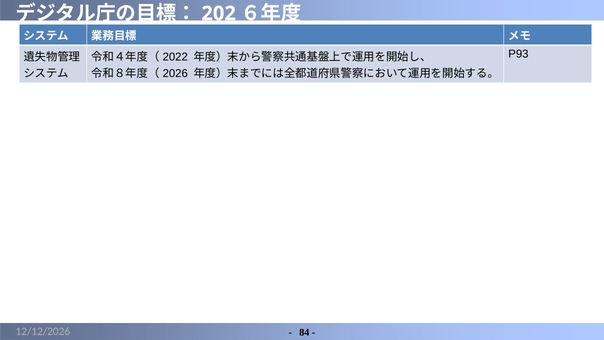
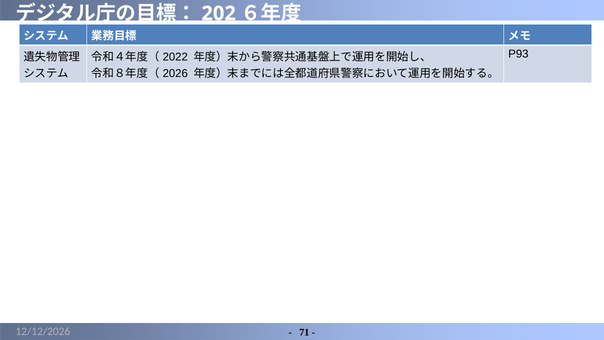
84: 84 -> 71 (304, 332)
